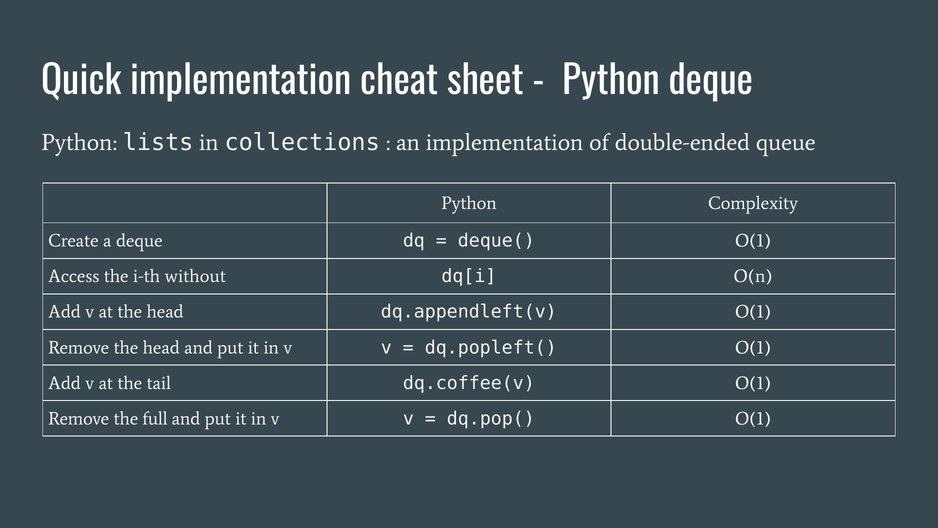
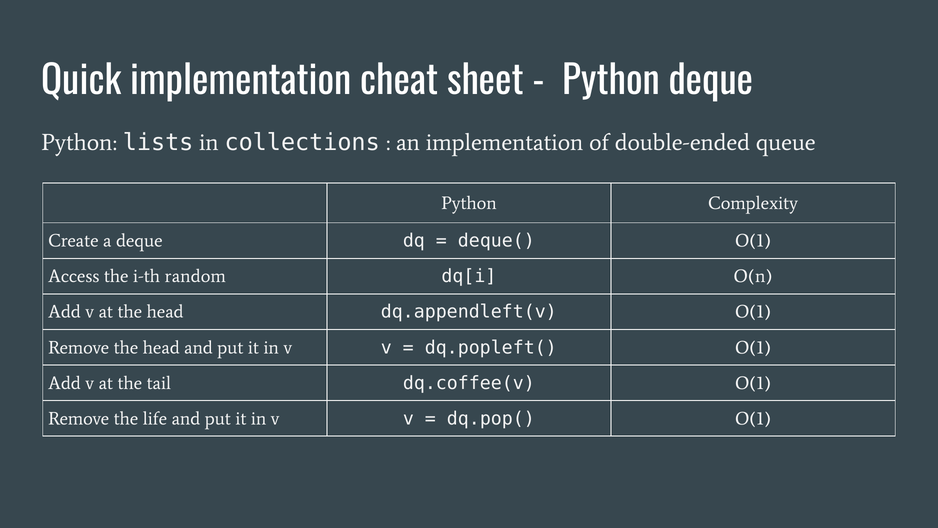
without: without -> random (195, 276)
full: full -> life (155, 418)
